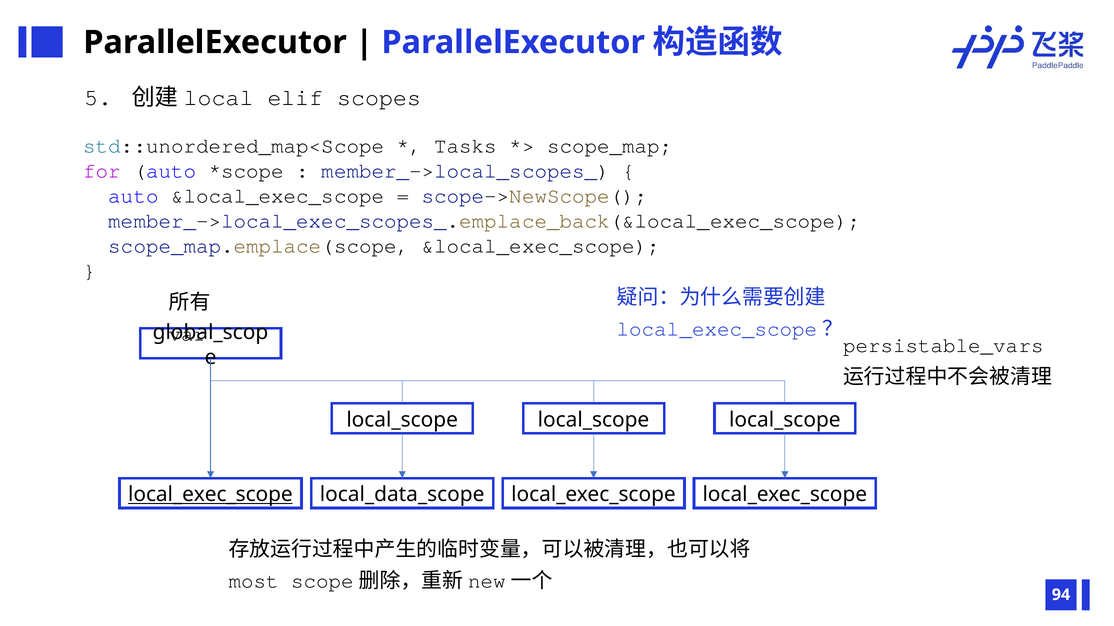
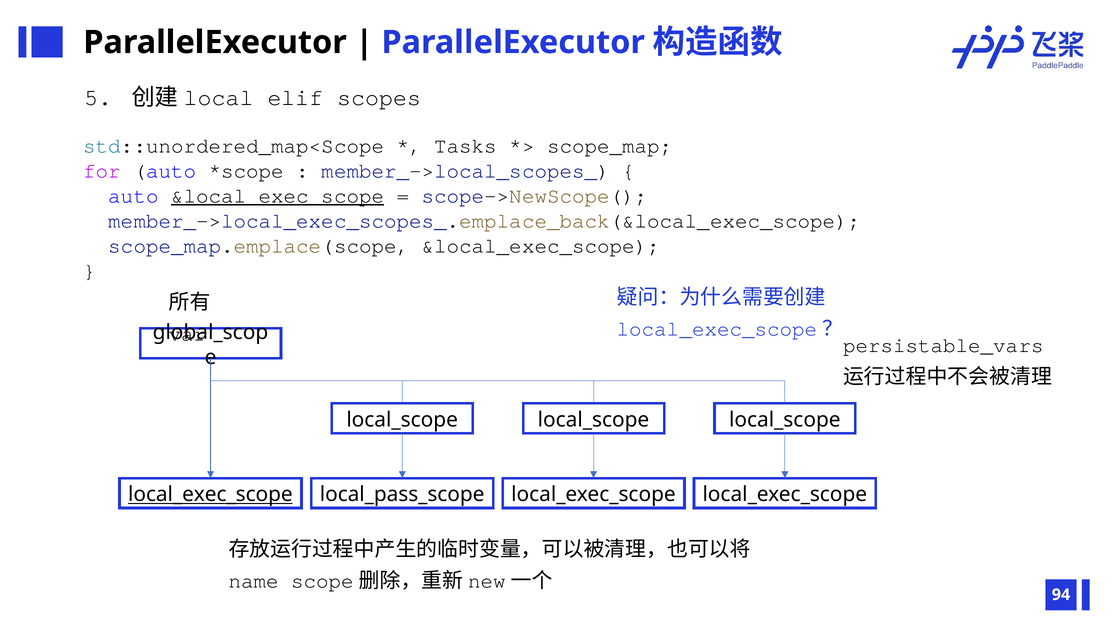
&local_exec_scope underline: none -> present (278, 196)
local_data_scope: local_data_scope -> local_pass_scope (402, 495)
most: most -> name (254, 581)
